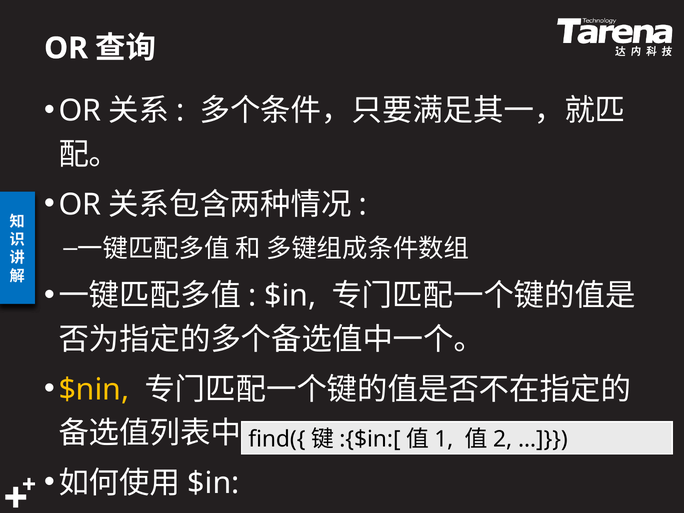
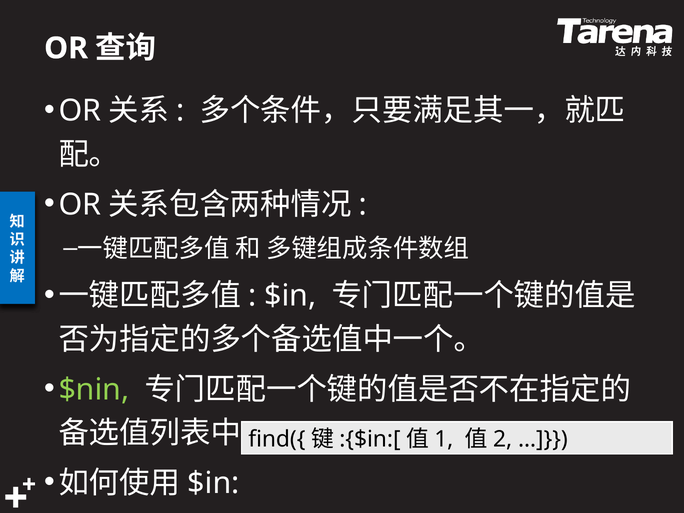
$nin colour: yellow -> light green (94, 390)
